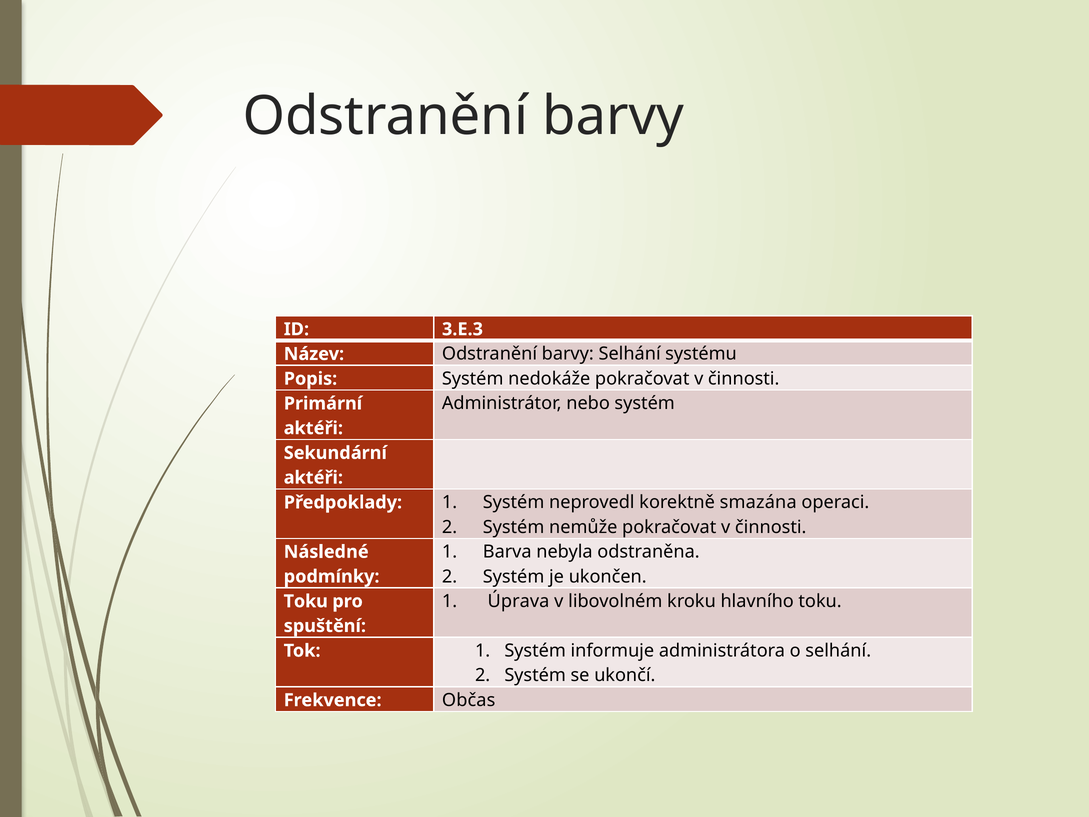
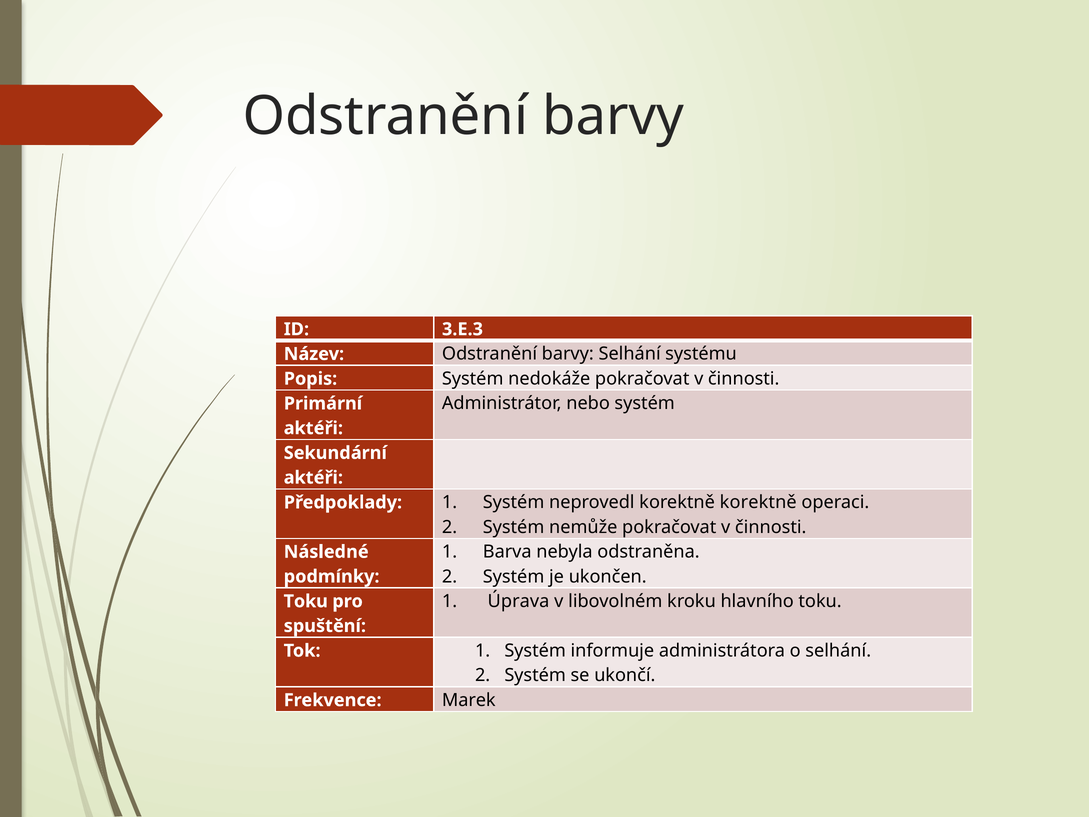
korektně smazána: smazána -> korektně (758, 502)
Občas: Občas -> Marek (469, 700)
